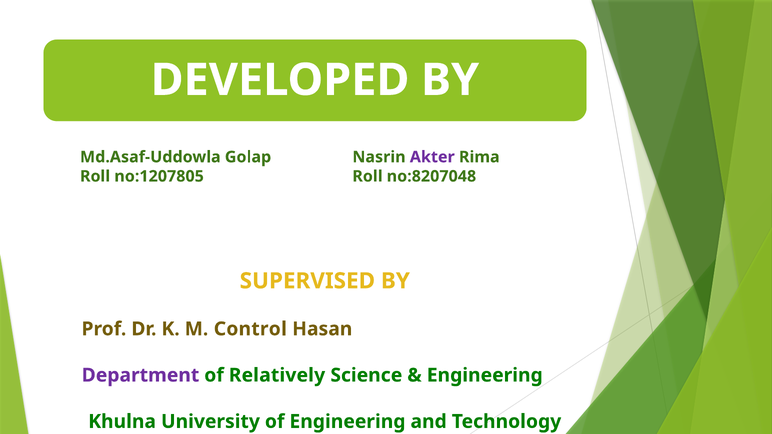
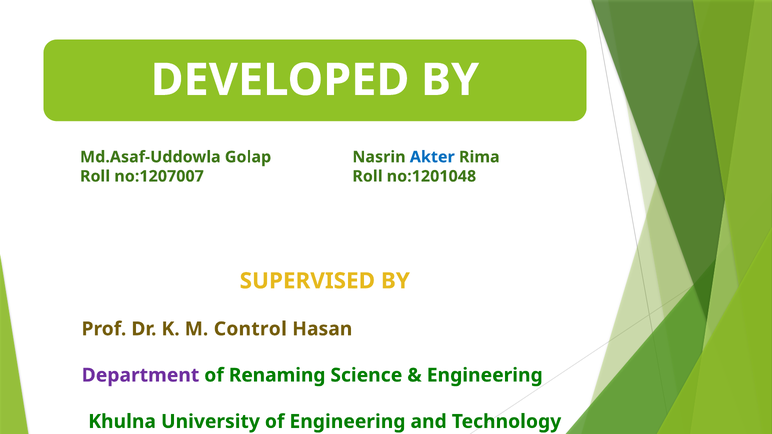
Akter colour: purple -> blue (432, 157)
no:1207805: no:1207805 -> no:1207007 (159, 176)
no:8207048: no:8207048 -> no:1201048 (431, 176)
Relatively: Relatively -> Renaming (277, 375)
